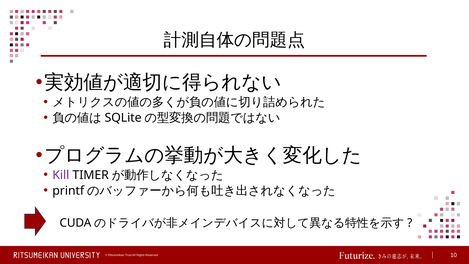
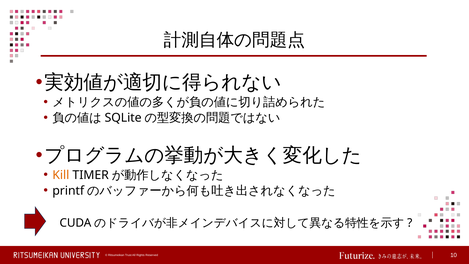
Kill colour: purple -> orange (61, 175)
